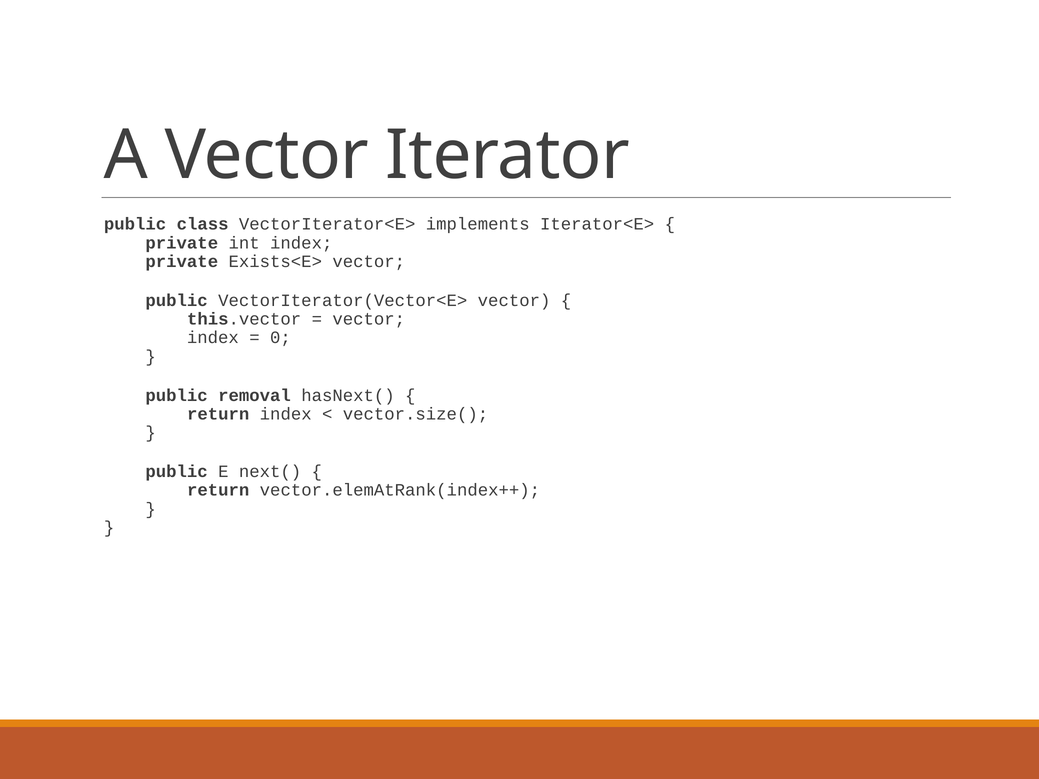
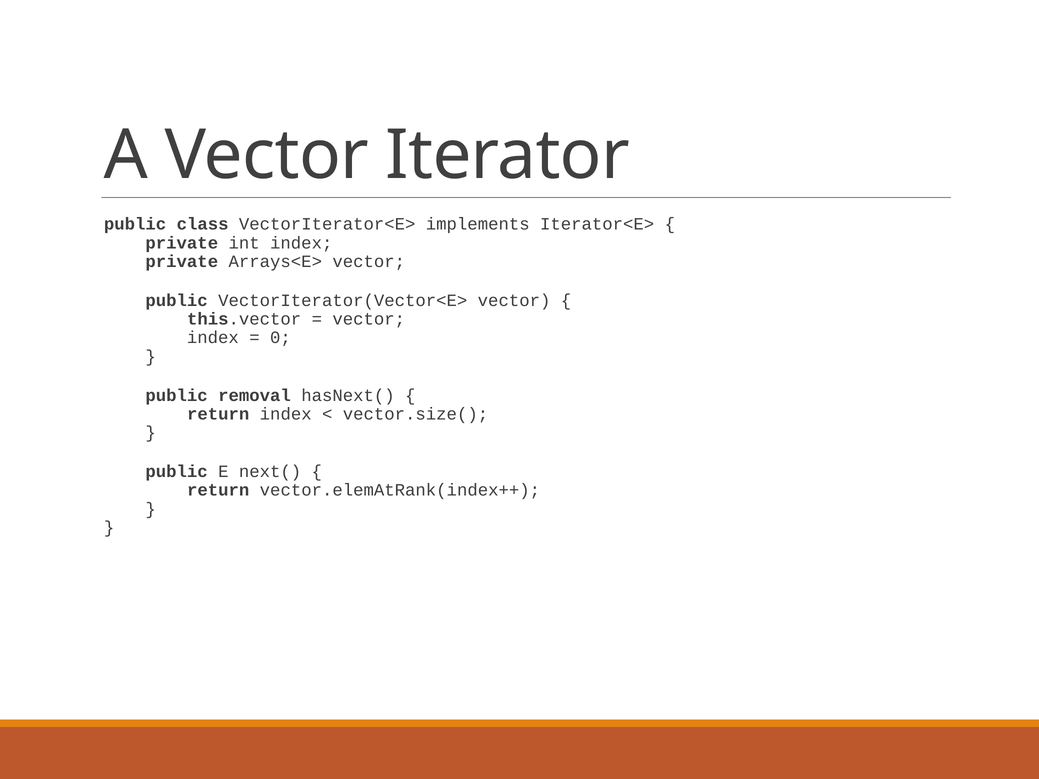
Exists<E>: Exists<E> -> Arrays<E> (275, 262)
